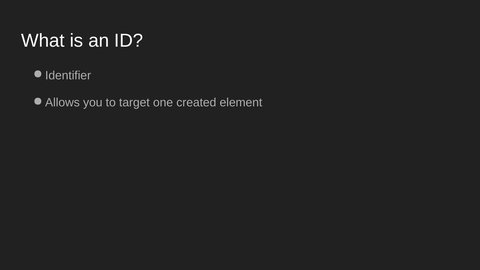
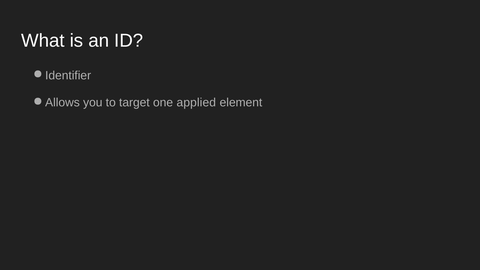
created: created -> applied (196, 103)
